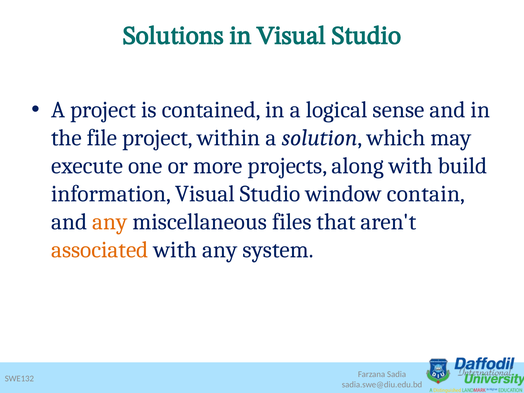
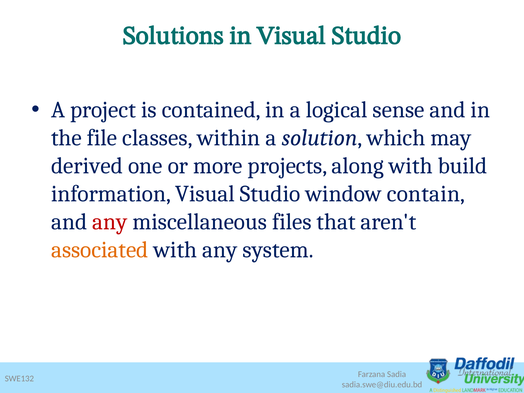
file project: project -> classes (157, 138)
execute: execute -> derived (87, 166)
any colour: orange -> red (110, 222)
